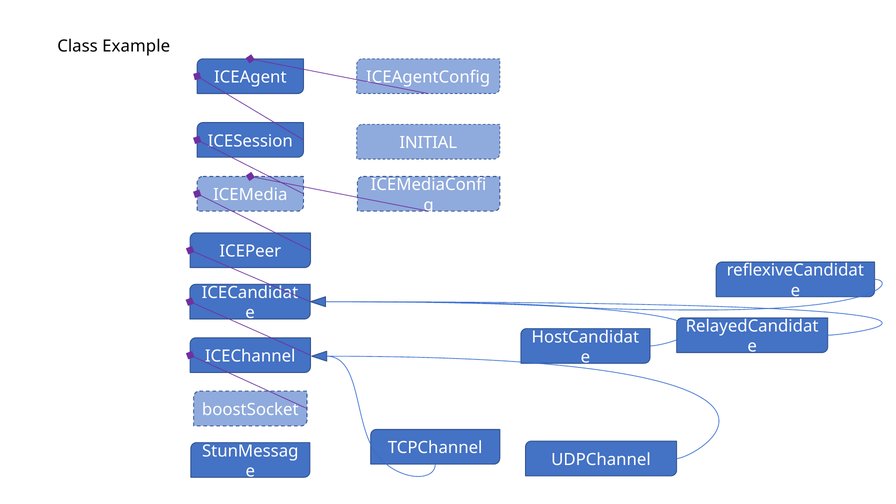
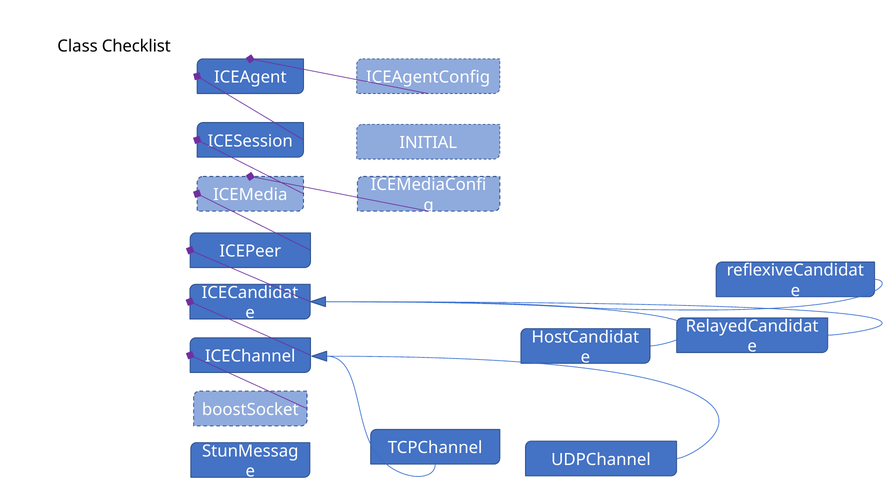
Example: Example -> Checklist (136, 46)
